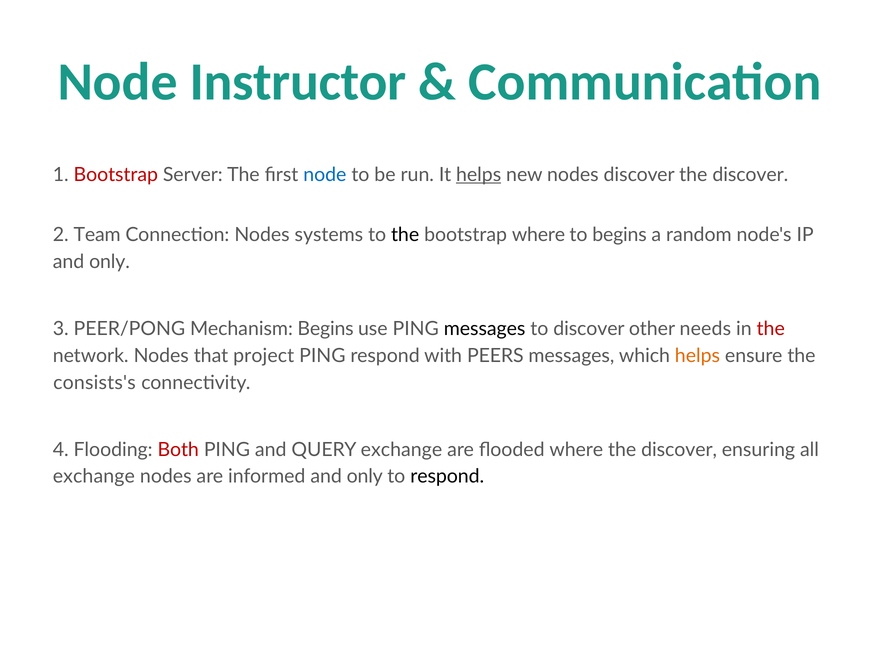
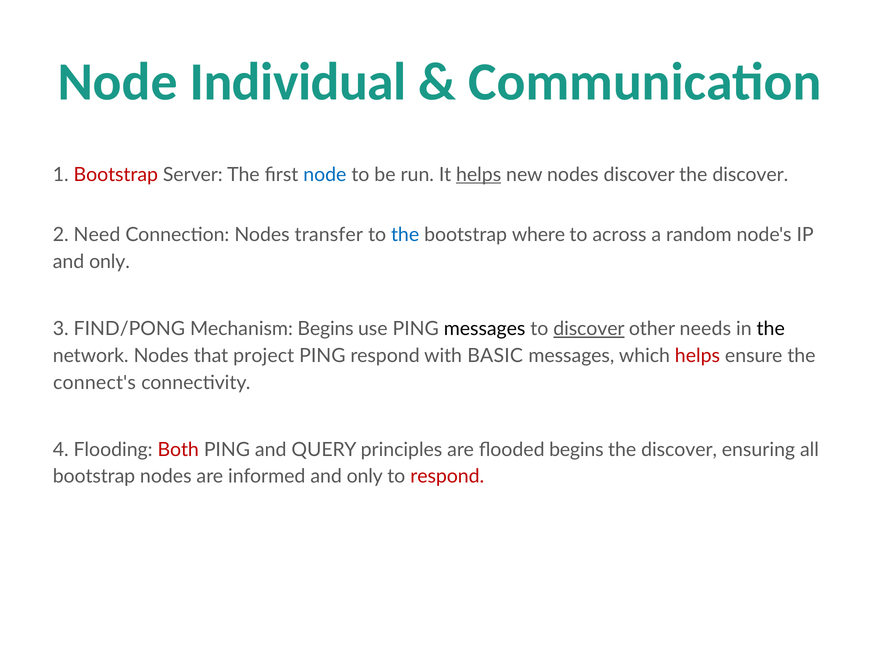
Instructor: Instructor -> Individual (298, 82)
Team: Team -> Need (97, 235)
systems: systems -> transfer (329, 235)
the colour: black -> blue (405, 235)
to begins: begins -> across (619, 235)
PEER/PONG: PEER/PONG -> FIND/PONG (129, 329)
discover underline: none -> present (589, 329)
the colour: red -> black (771, 329)
PEERS: PEERS -> BASIC (495, 356)
helps colour: orange -> red (697, 356)
consists's: consists's -> connect's (94, 383)
QUERY exchange: exchange -> principles (402, 450)
flooded where: where -> begins (576, 450)
exchange: exchange -> bootstrap (94, 476)
respond colour: black -> red (447, 476)
